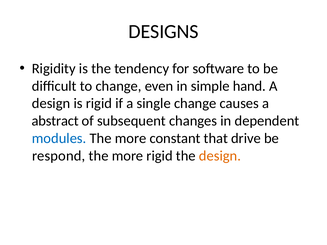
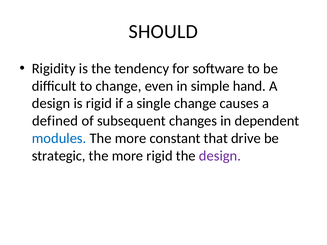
DESIGNS: DESIGNS -> SHOULD (163, 32)
abstract: abstract -> defined (55, 121)
respond: respond -> strategic (59, 156)
design colour: orange -> purple (220, 156)
